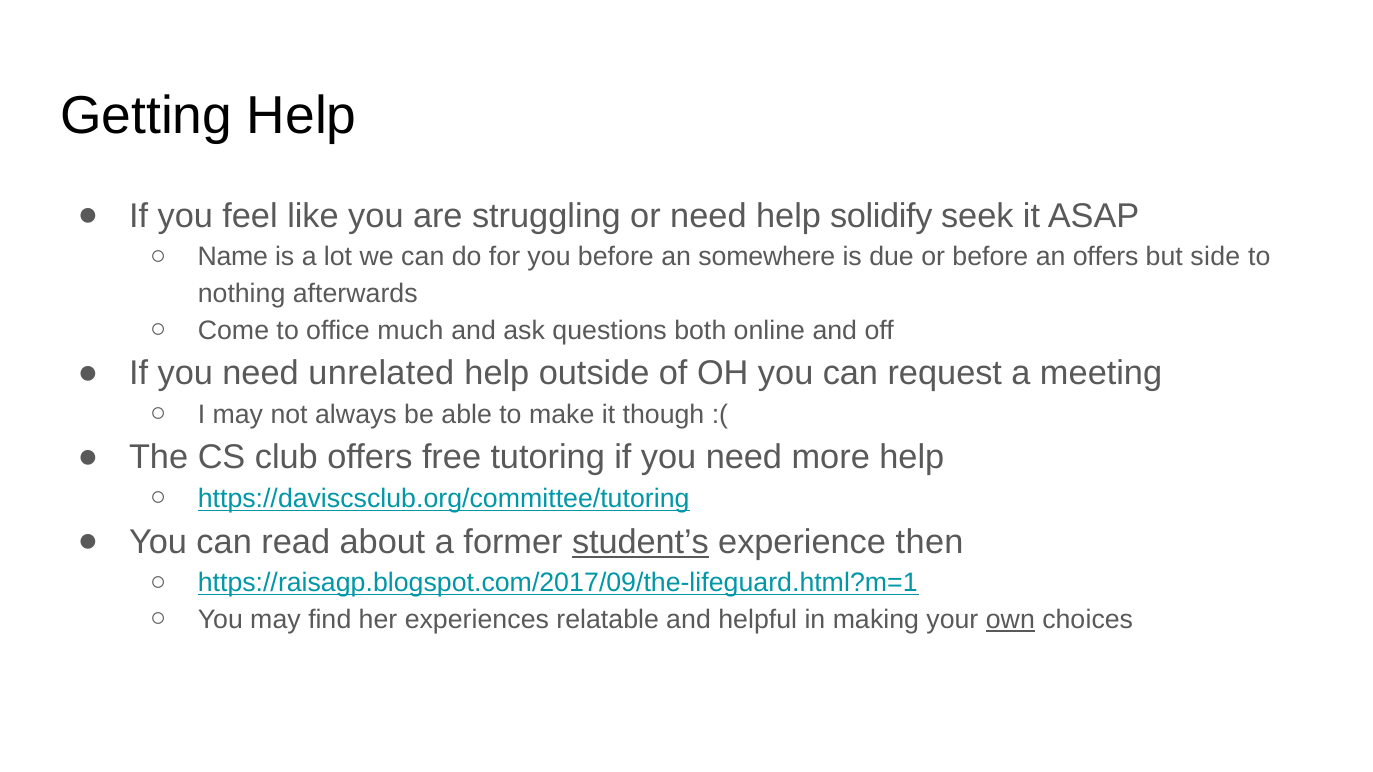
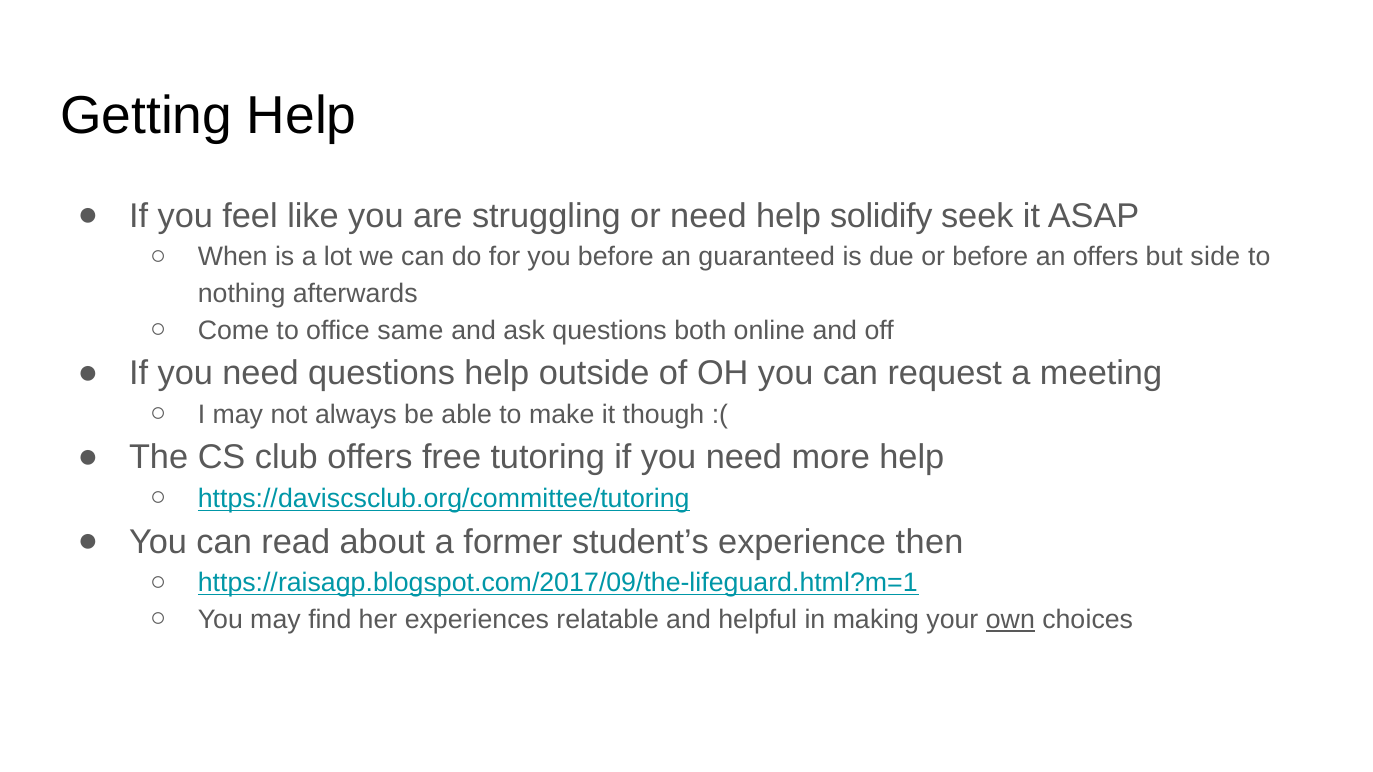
Name: Name -> When (233, 257)
somewhere: somewhere -> guaranteed (767, 257)
much: much -> same (410, 330)
need unrelated: unrelated -> questions (382, 374)
student’s underline: present -> none (640, 542)
